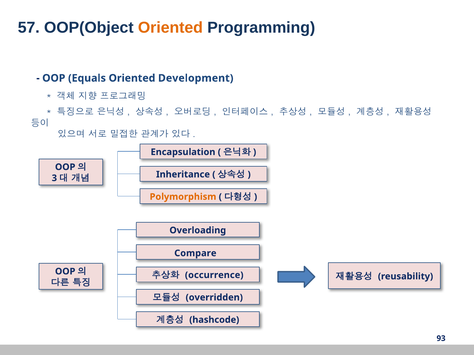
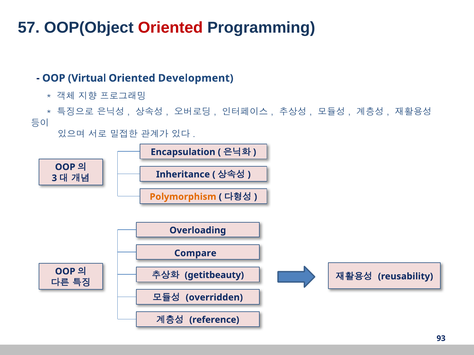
Oriented colour: orange -> red (170, 28)
Equals: Equals -> Virtual (87, 78)
occurrence: occurrence -> getitbeauty (214, 275)
hashcode: hashcode -> reference (214, 320)
